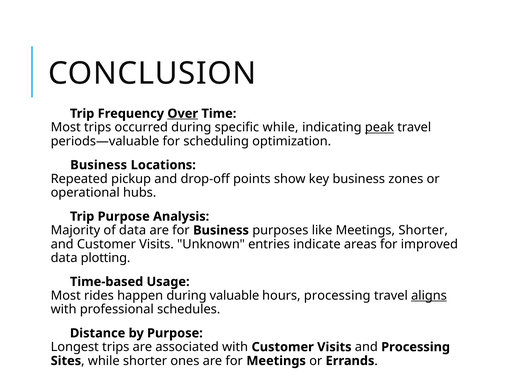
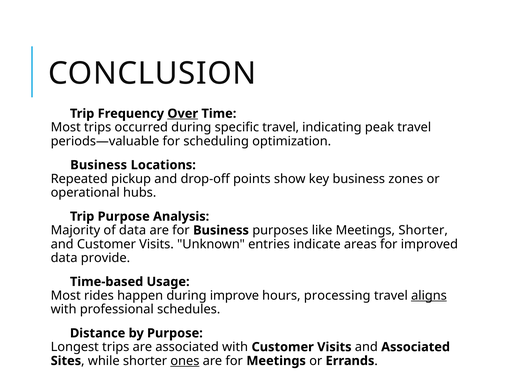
specific while: while -> travel (281, 127)
peak underline: present -> none (379, 127)
plotting: plotting -> provide (105, 258)
valuable: valuable -> improve (234, 296)
and Processing: Processing -> Associated (416, 347)
ones underline: none -> present (185, 361)
